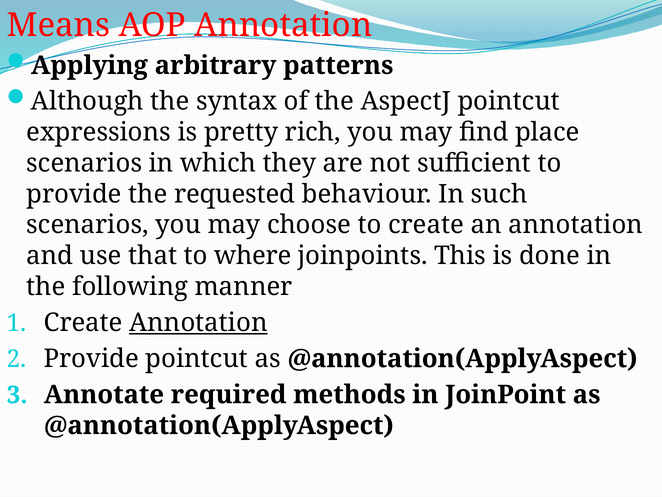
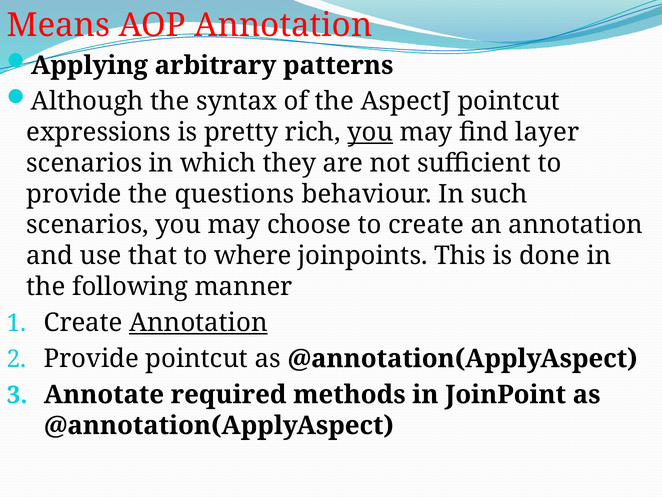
you underline: none -> present (370, 132)
place: place -> layer (547, 132)
requested: requested -> questions (235, 194)
